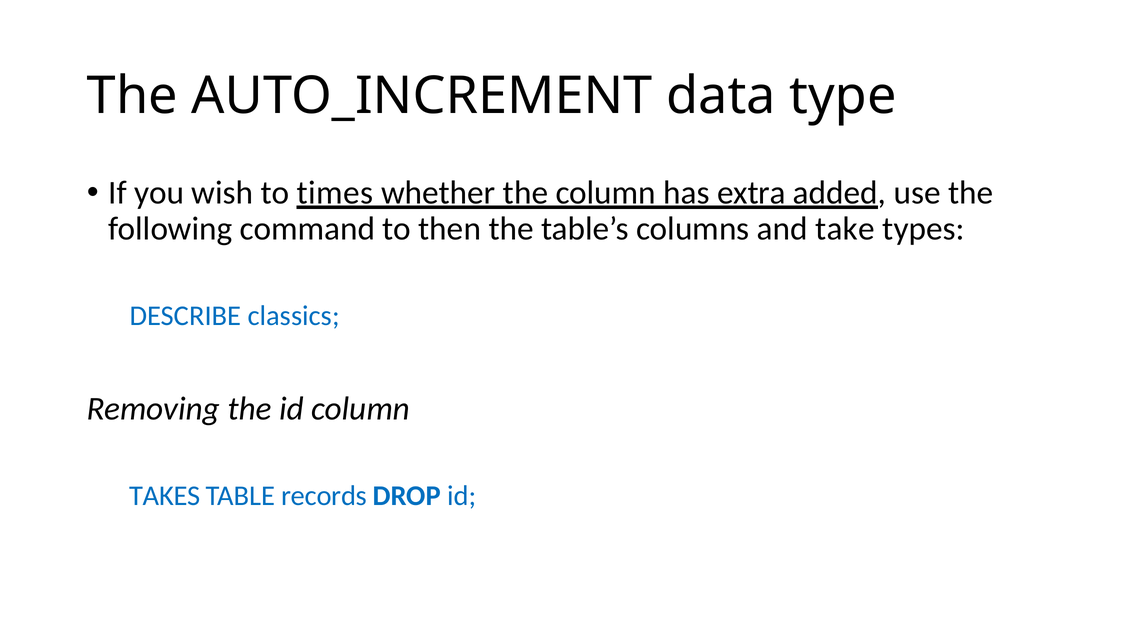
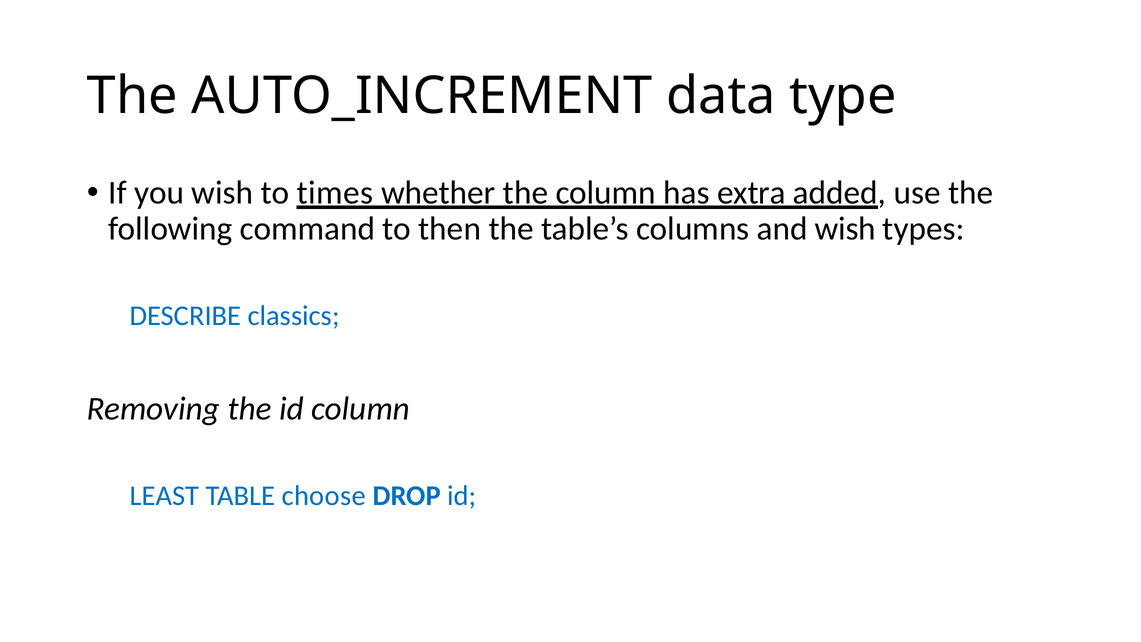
and take: take -> wish (845, 229)
TAKES: TAKES -> LEAST (165, 496)
records: records -> choose (324, 496)
